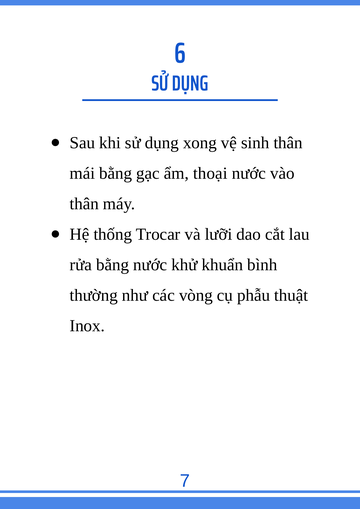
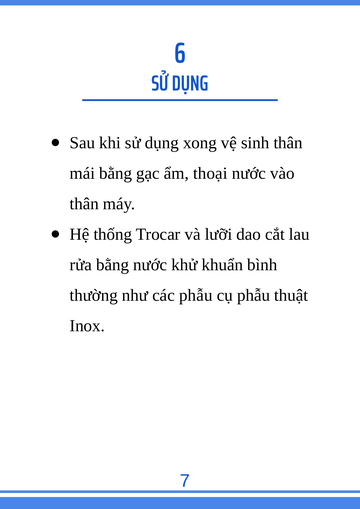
các vòng: vòng -> phẫu (196, 295)
